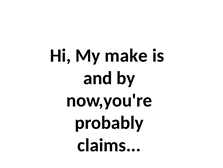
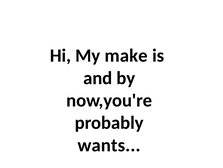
claims: claims -> wants (109, 145)
